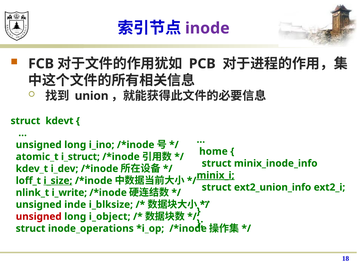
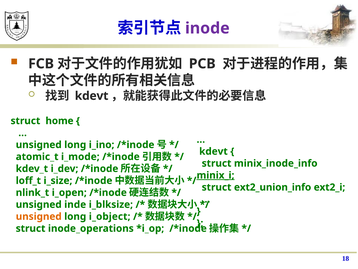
union: union -> kdevt (92, 96)
kdevt: kdevt -> home (59, 121)
home: home -> kdevt (213, 151)
i_struct: i_struct -> i_mode (80, 156)
i_size underline: present -> none (58, 180)
i_write: i_write -> i_open (69, 192)
unsigned colour: red -> orange (39, 216)
